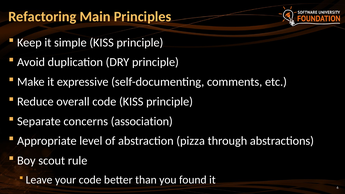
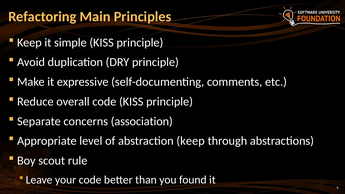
abstraction pizza: pizza -> keep (191, 141)
